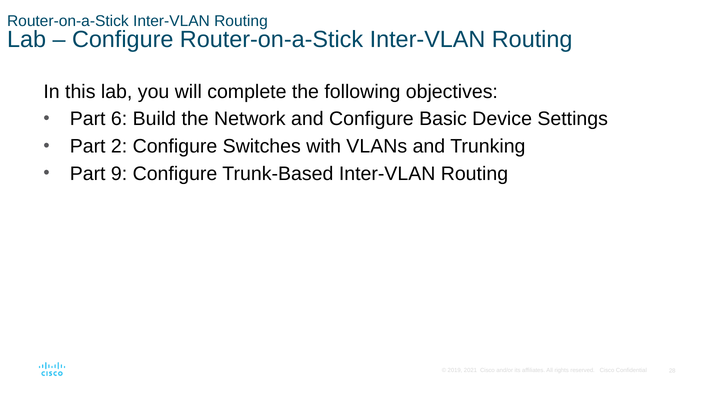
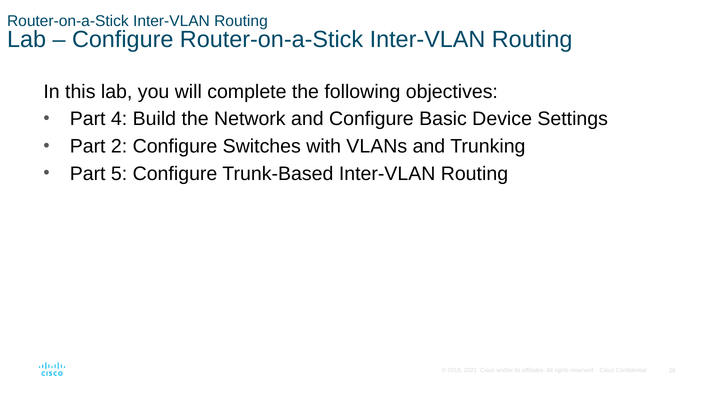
6: 6 -> 4 (119, 119)
9: 9 -> 5 (119, 174)
